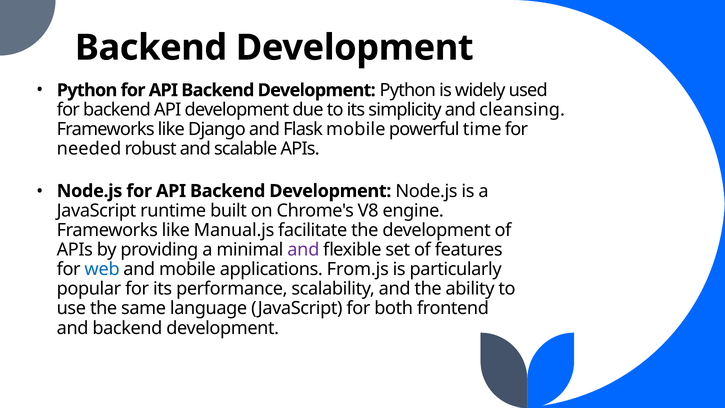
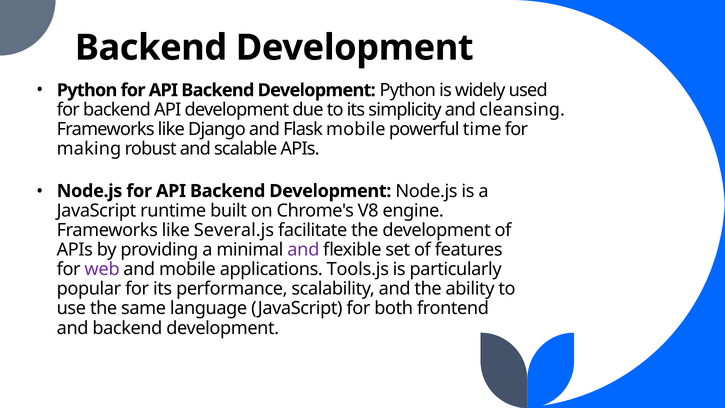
needed: needed -> making (89, 149)
Manual.js: Manual.js -> Several.js (234, 230)
web colour: blue -> purple (102, 269)
From.js: From.js -> Tools.js (358, 269)
